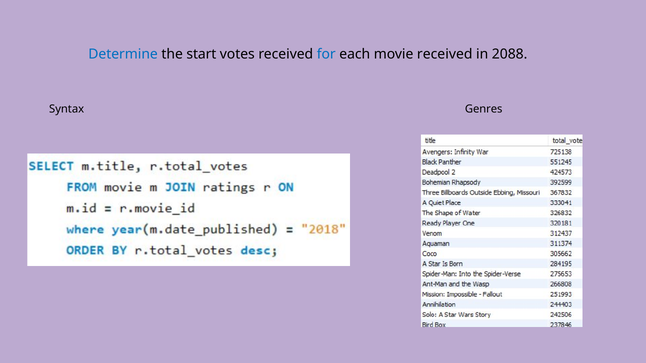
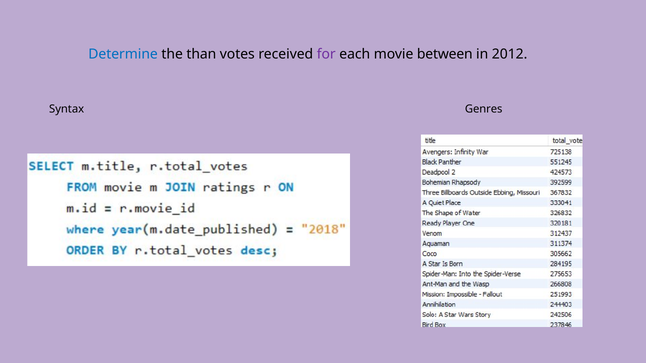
start: start -> than (201, 54)
for colour: blue -> purple (326, 54)
movie received: received -> between (445, 54)
2088: 2088 -> 2012 (510, 54)
